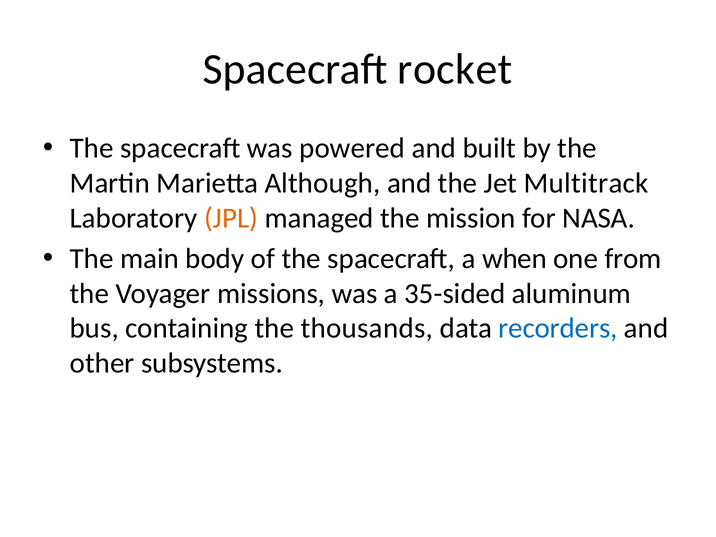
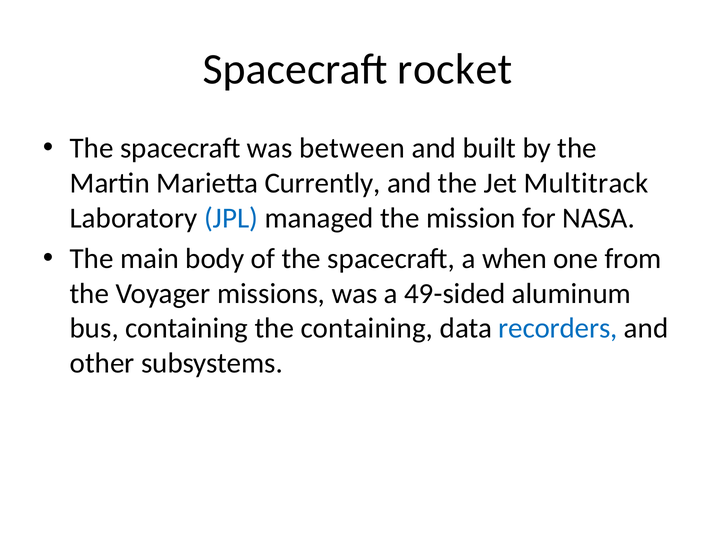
powered: powered -> between (352, 148)
Although: Although -> Currently (323, 183)
JPL colour: orange -> blue (231, 218)
35-sided: 35-sided -> 49-sided (455, 294)
the thousands: thousands -> containing (367, 328)
